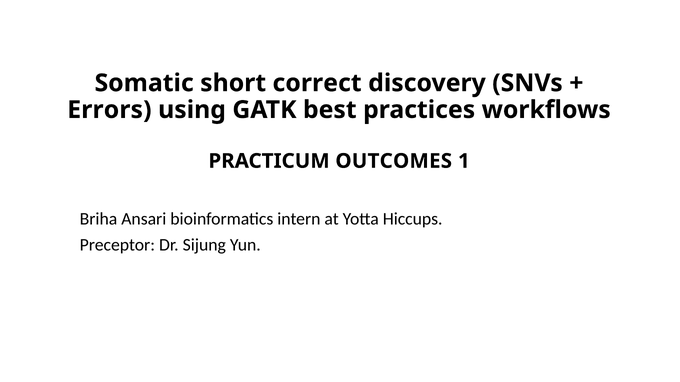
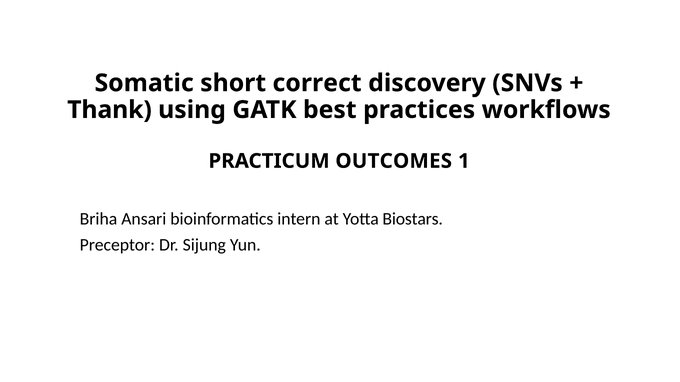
Errors: Errors -> Thank (110, 110)
Hiccups: Hiccups -> Biostars (413, 219)
